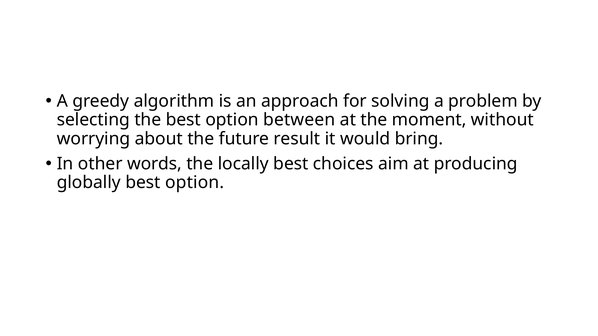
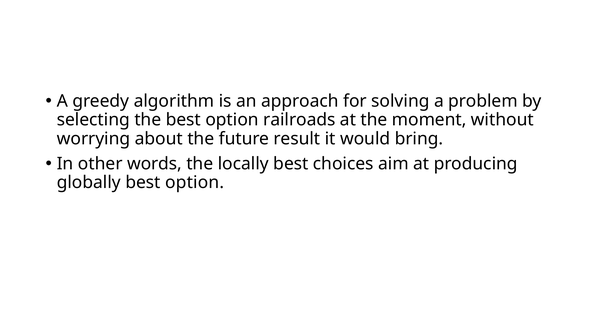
between: between -> railroads (299, 120)
